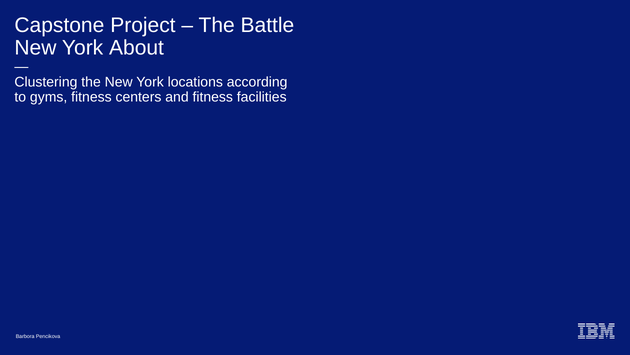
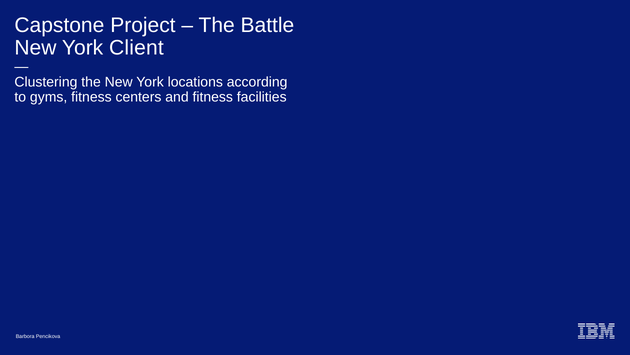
About: About -> Client (136, 48)
